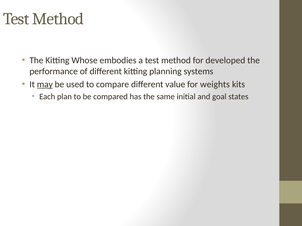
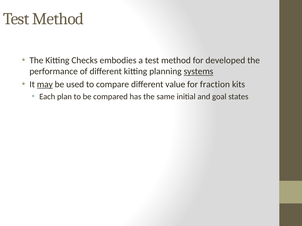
Whose: Whose -> Checks (85, 61)
systems underline: none -> present (198, 72)
weights: weights -> fraction (215, 85)
